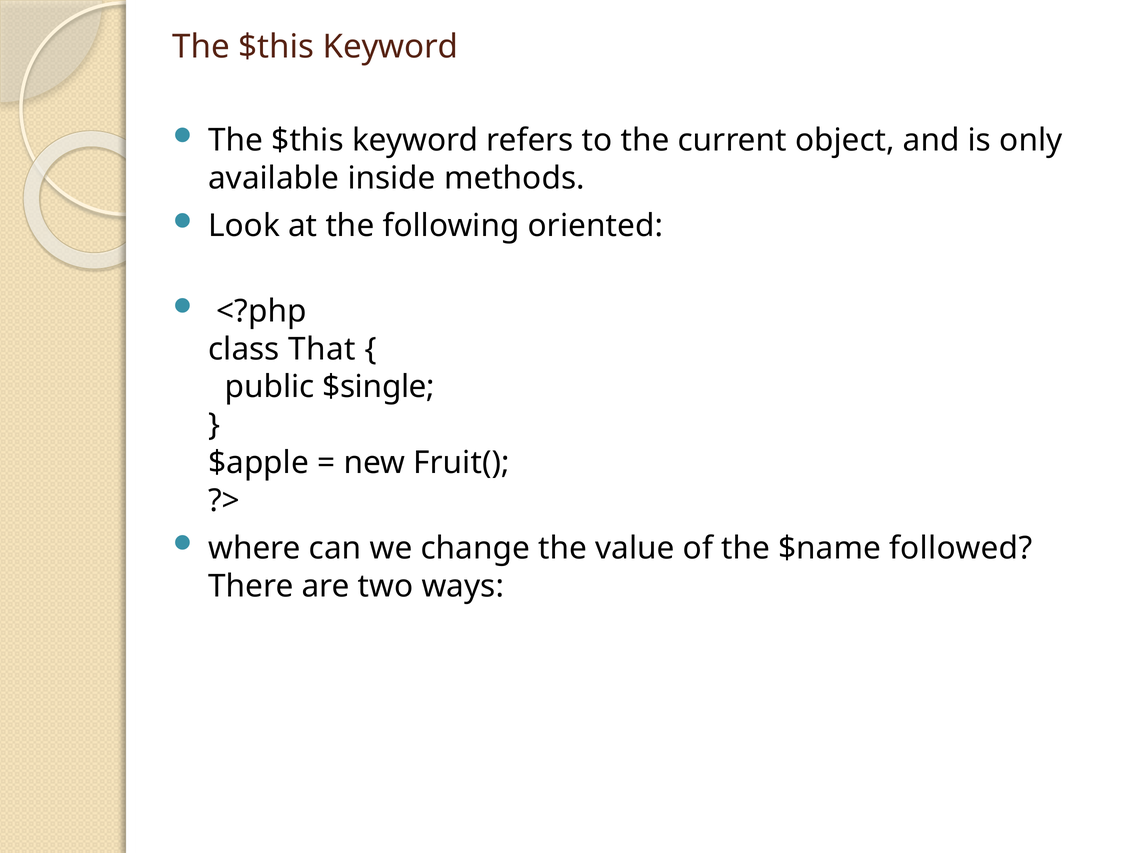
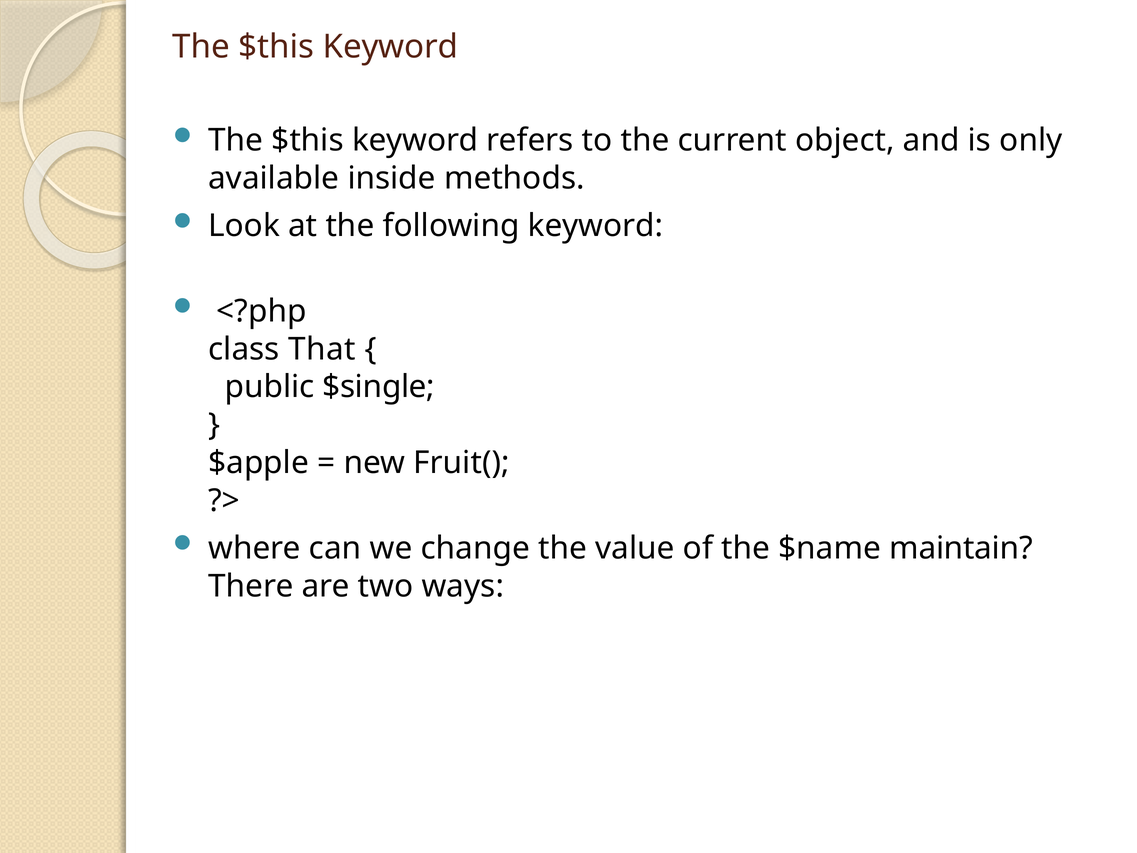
following oriented: oriented -> keyword (595, 226)
followed: followed -> maintain (961, 548)
